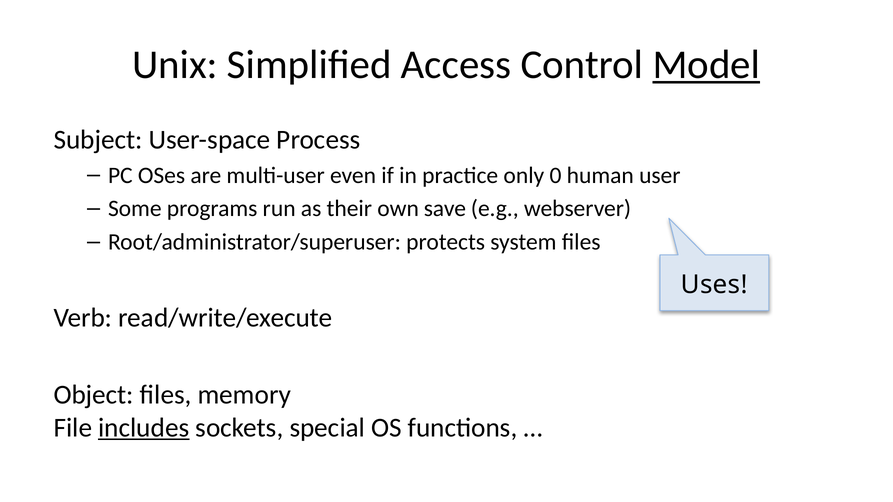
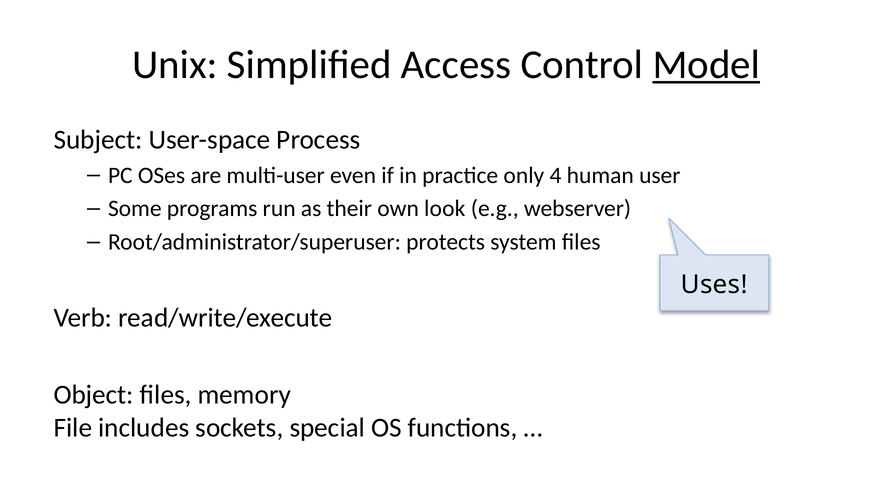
0: 0 -> 4 (555, 175)
save: save -> look (445, 209)
includes underline: present -> none (144, 428)
